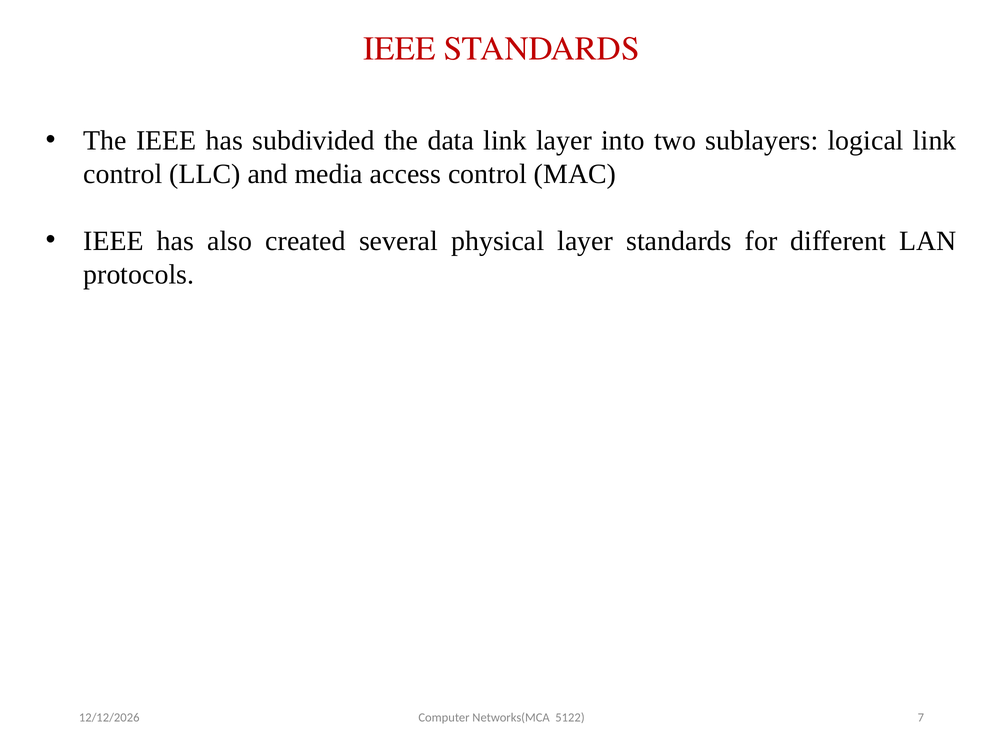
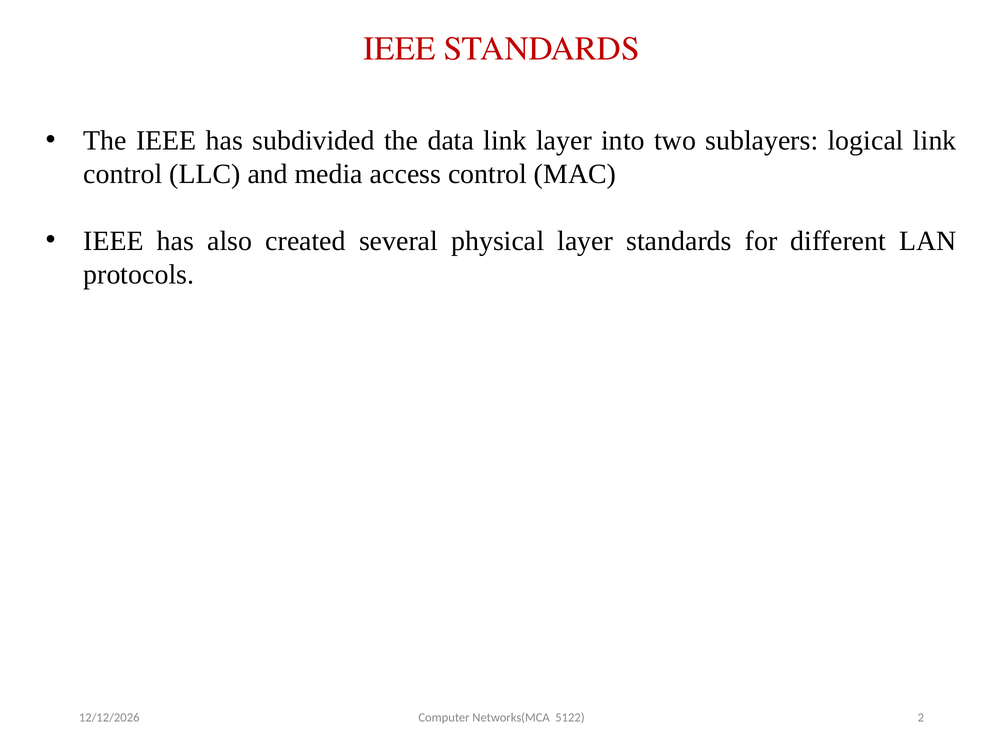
7: 7 -> 2 (921, 718)
